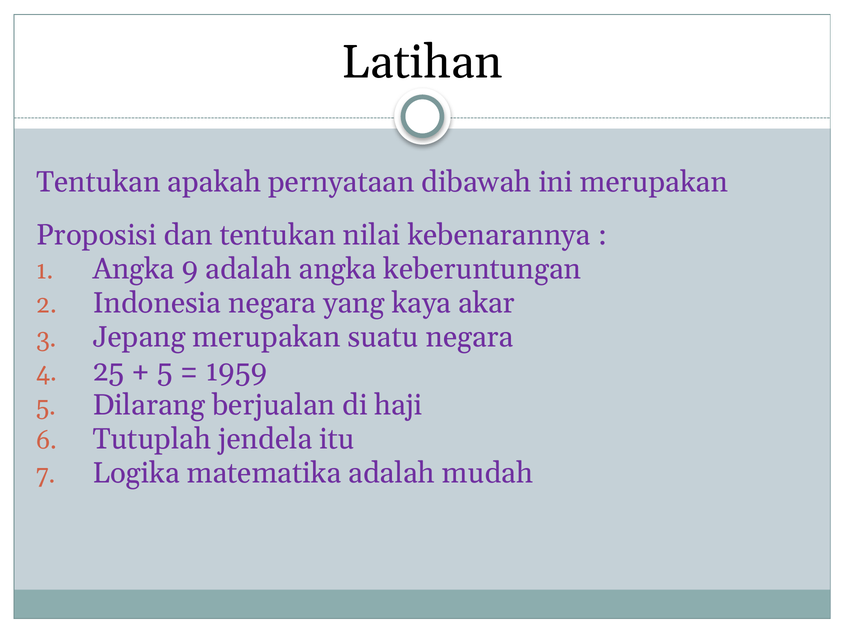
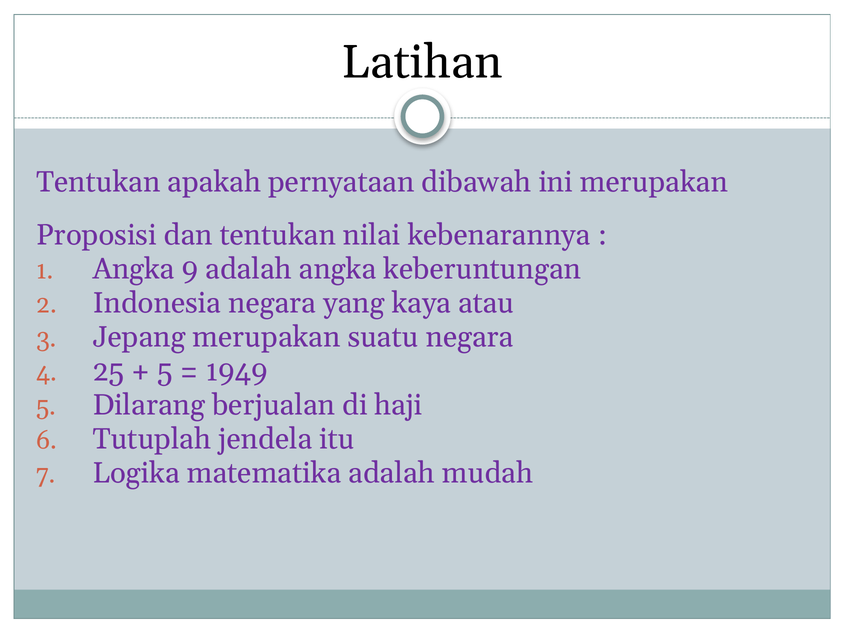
akar: akar -> atau (486, 304)
1959: 1959 -> 1949 (237, 372)
